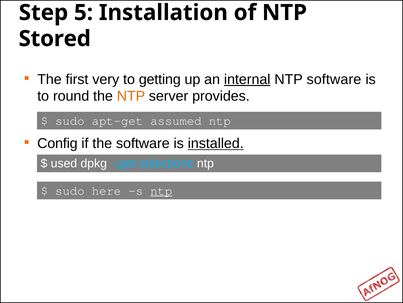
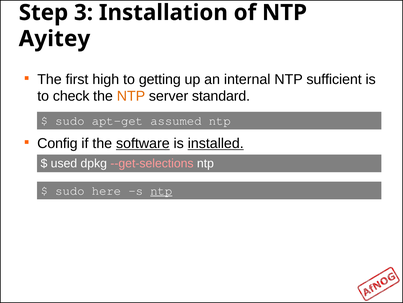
5: 5 -> 3 (84, 13)
Stored: Stored -> Ayitey (54, 39)
very: very -> high (106, 79)
internal underline: present -> none (247, 79)
NTP software: software -> sufficient (334, 79)
round: round -> check (71, 96)
provides: provides -> standard (221, 96)
software underline: none -> present (143, 143)
--get-selections colour: light blue -> pink (152, 163)
